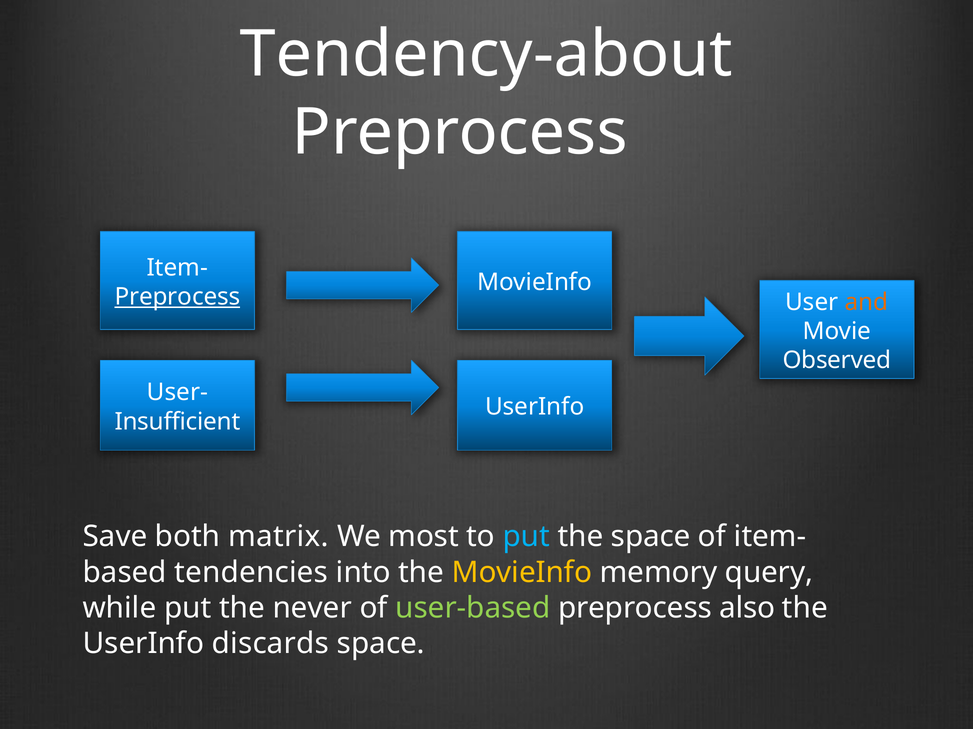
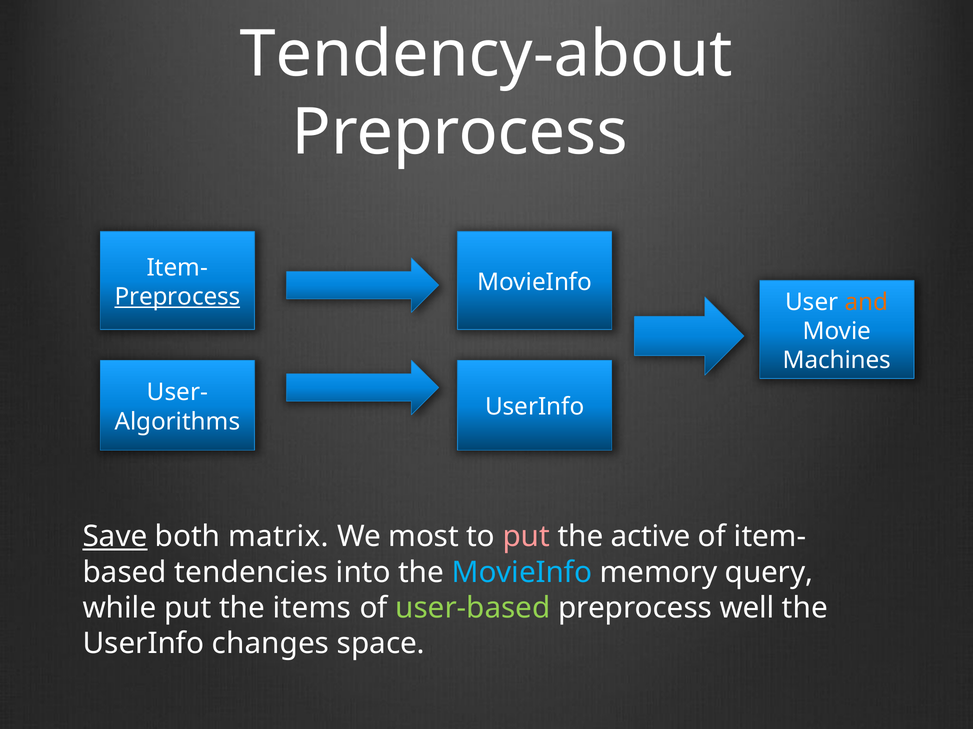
Observed: Observed -> Machines (837, 361)
Insufficient: Insufficient -> Algorithms (177, 422)
Save underline: none -> present (115, 537)
put colour: light blue -> pink (526, 537)
the space: space -> active (651, 537)
MovieInfo colour: yellow -> light blue (522, 573)
never: never -> items (312, 609)
also: also -> well (747, 609)
discards: discards -> changes (270, 644)
